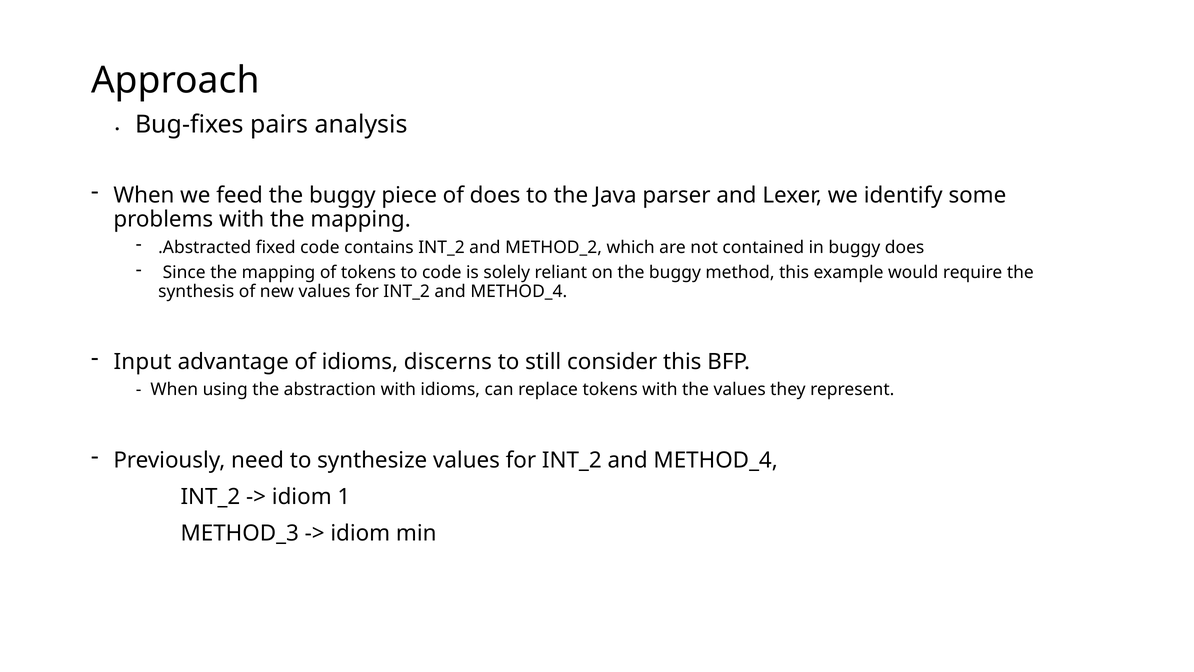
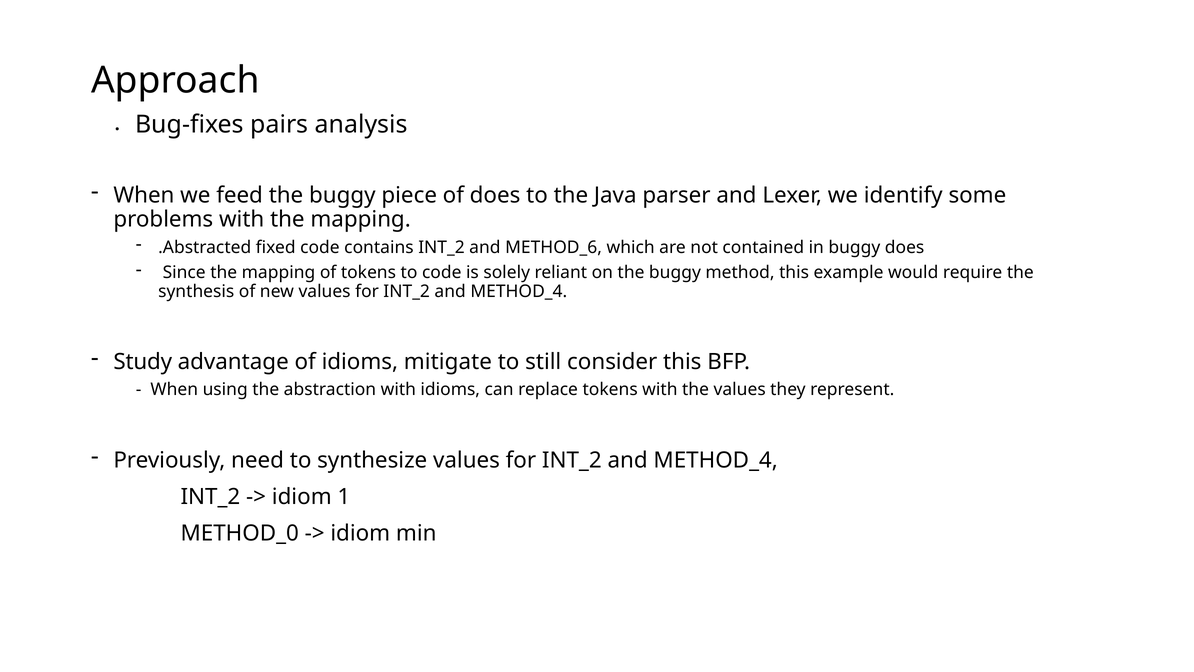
METHOD_2: METHOD_2 -> METHOD_6 (554, 247)
Input: Input -> Study (143, 362)
discerns: discerns -> mitigate (448, 362)
METHOD_3: METHOD_3 -> METHOD_0 (240, 533)
